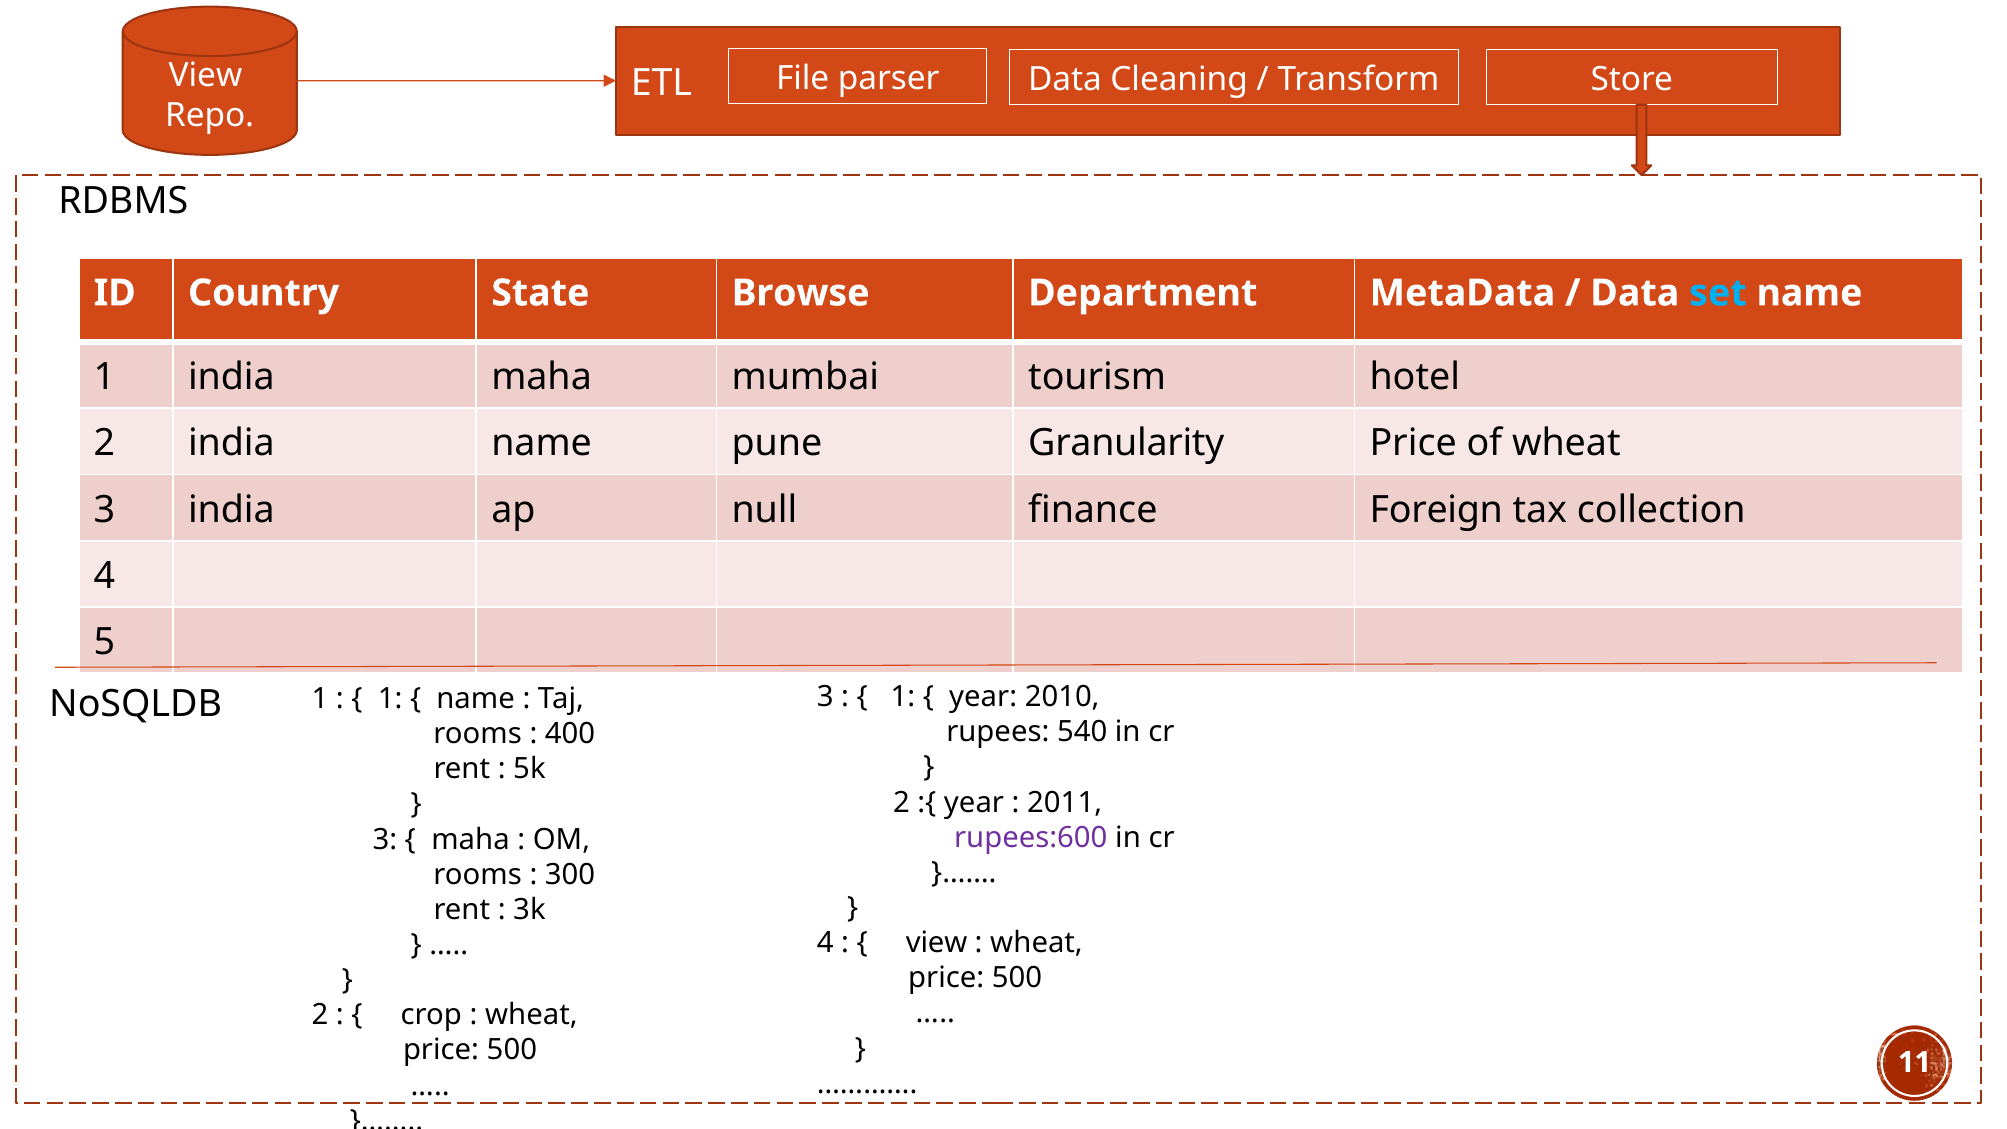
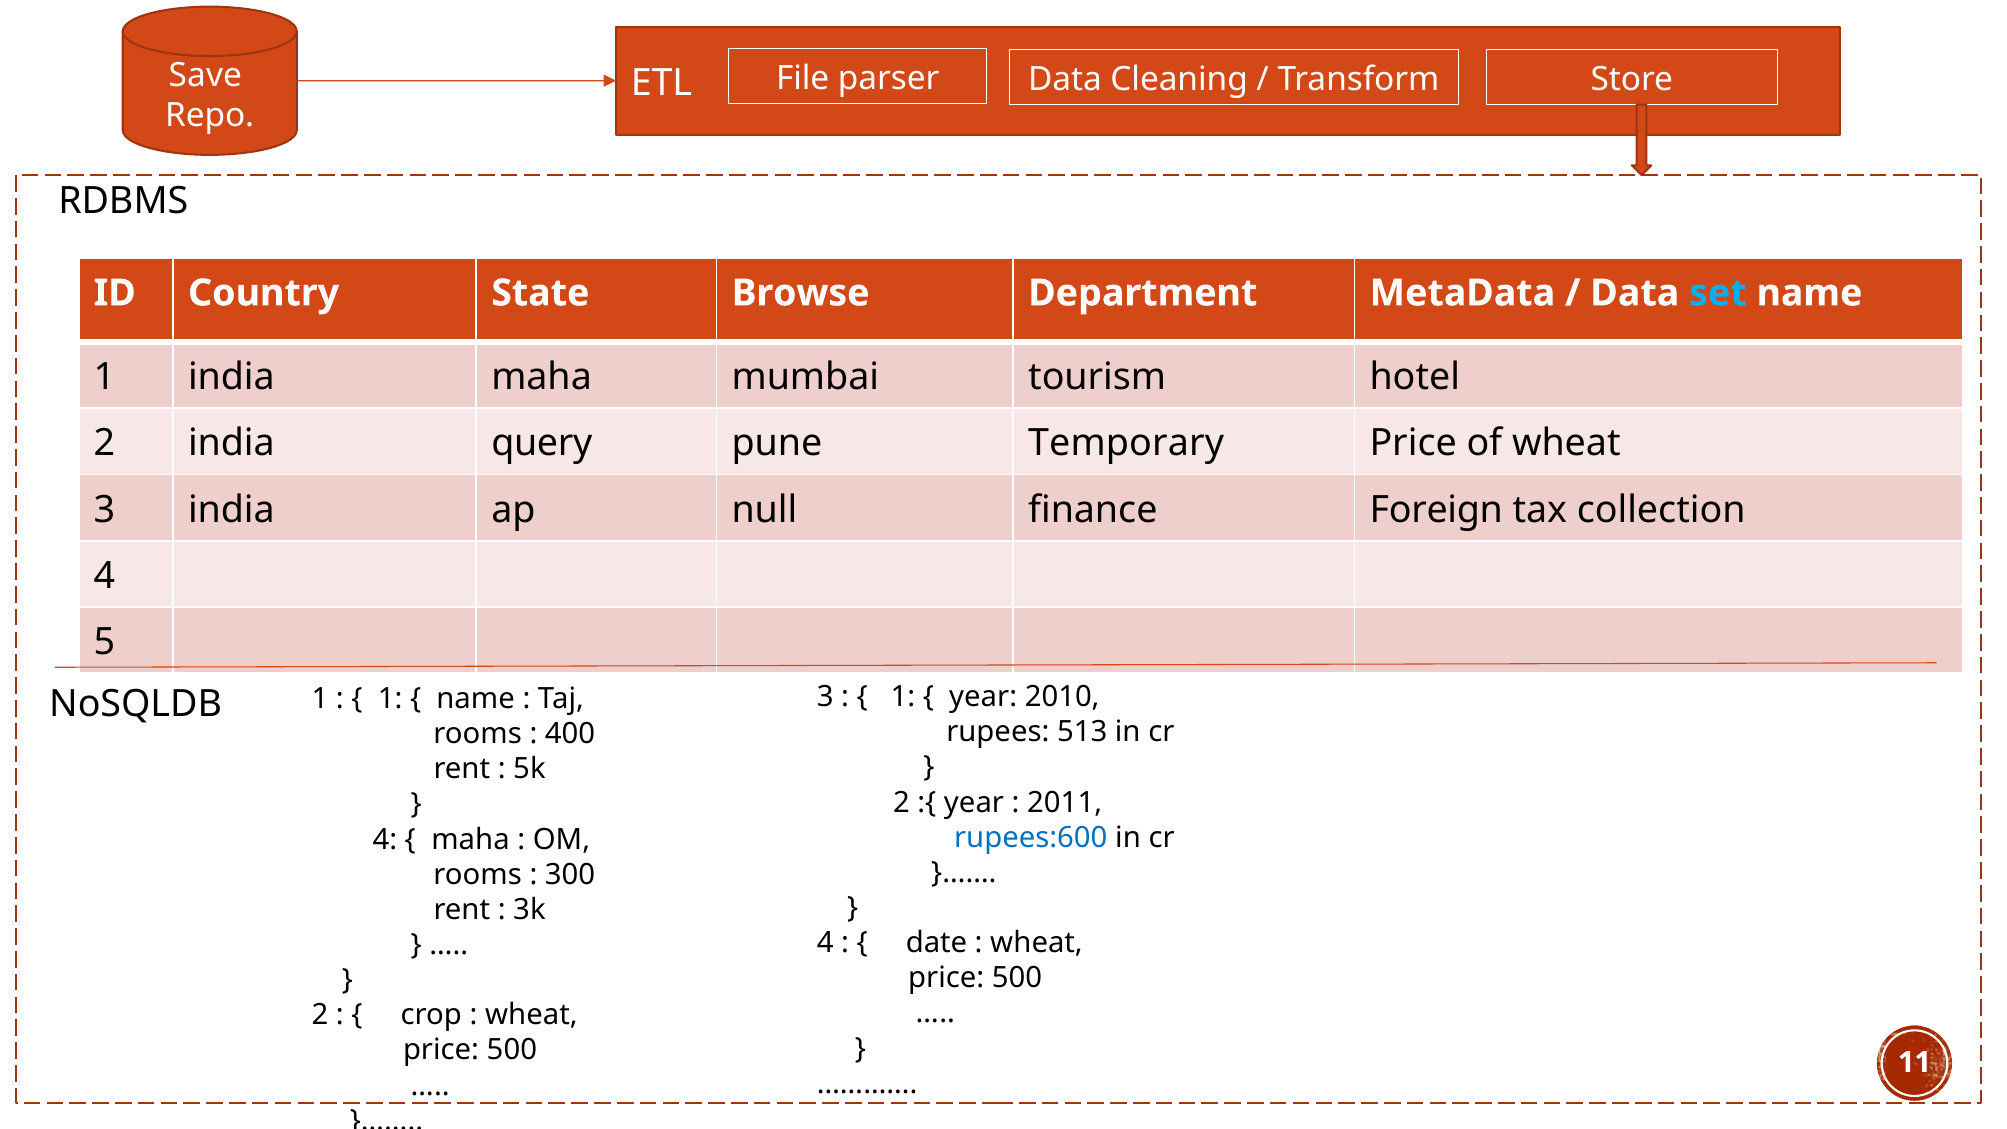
View: View -> Save (205, 75)
india name: name -> query (542, 443)
Granularity: Granularity -> Temporary (1126, 443)
540: 540 -> 513 (1082, 732)
rupees:600 colour: purple -> blue (1031, 838)
3: 3 -> 4 (385, 839)
view: view -> date (936, 943)
